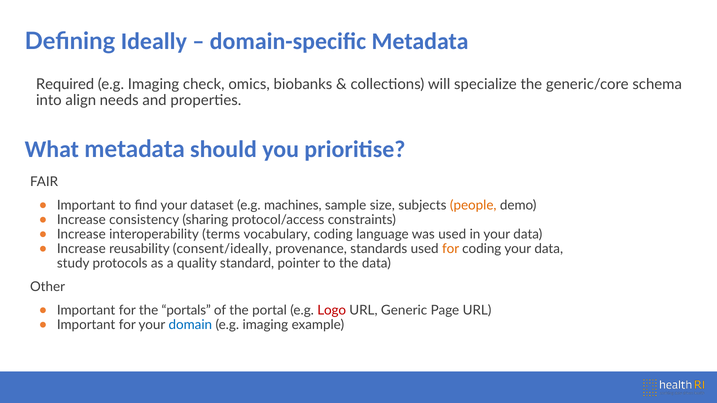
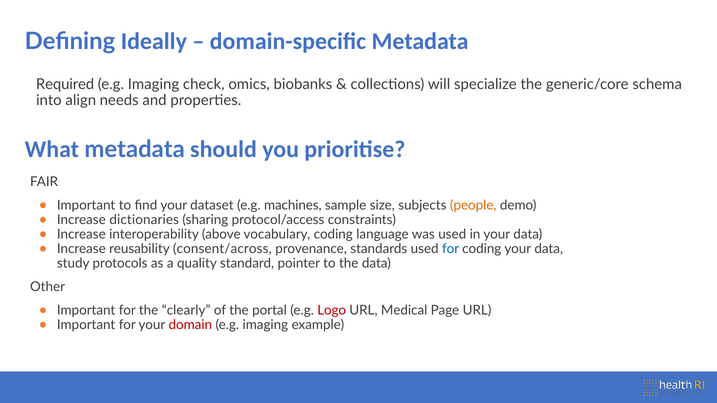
consistency: consistency -> dictionaries (144, 220)
terms: terms -> above (221, 235)
consent/ideally: consent/ideally -> consent/across (222, 249)
for colour: orange -> blue (451, 249)
portals: portals -> clearly (186, 311)
Generic: Generic -> Medical (404, 311)
domain colour: blue -> red (190, 325)
